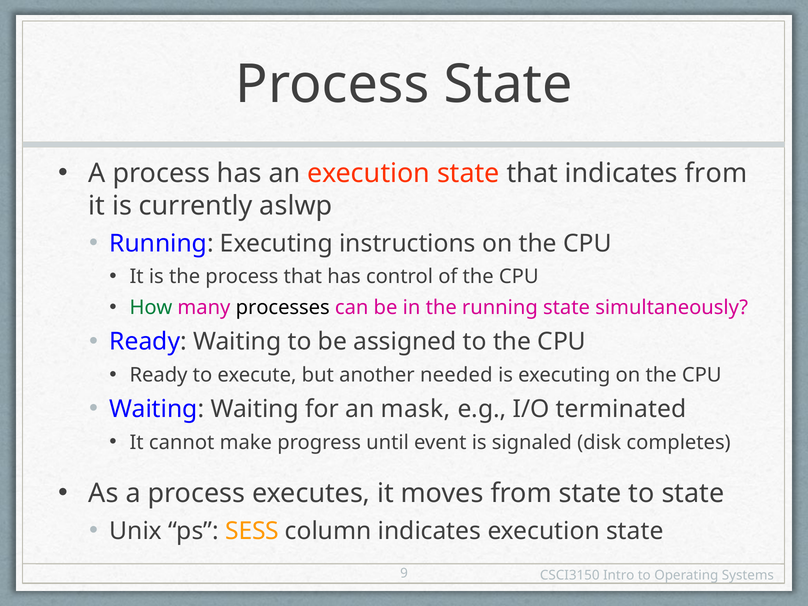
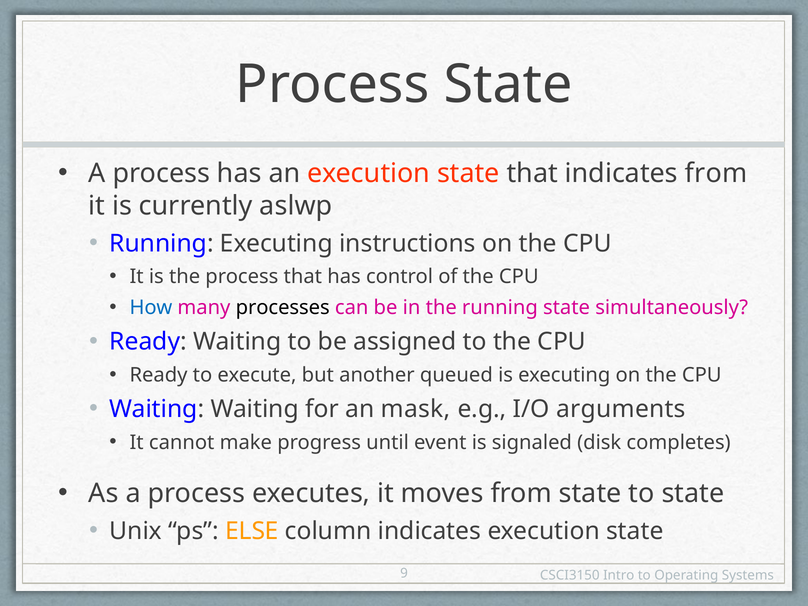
How colour: green -> blue (151, 308)
needed: needed -> queued (456, 375)
terminated: terminated -> arguments (621, 409)
SESS: SESS -> ELSE (252, 531)
